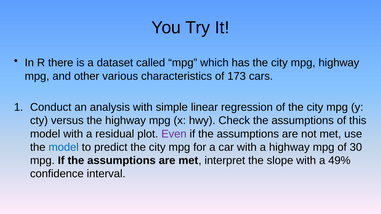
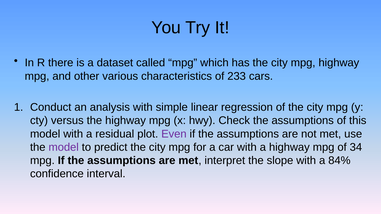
173: 173 -> 233 (237, 76)
model colour: blue -> purple (64, 147)
30: 30 -> 34 (356, 147)
49%: 49% -> 84% (339, 161)
